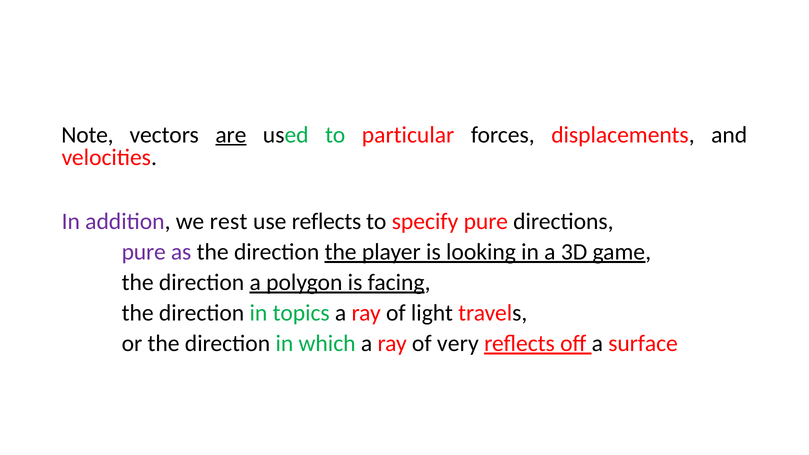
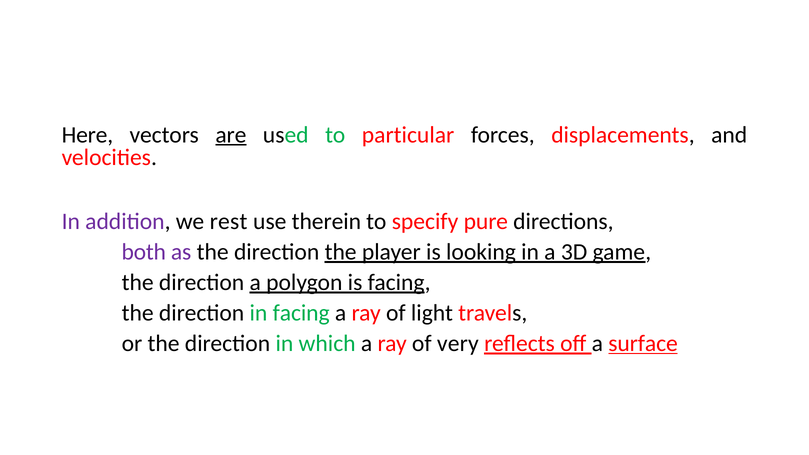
Note: Note -> Here (87, 135)
use reflects: reflects -> therein (326, 221)
pure: pure -> both (144, 252)
in topics: topics -> facing (301, 313)
surface underline: none -> present (643, 343)
